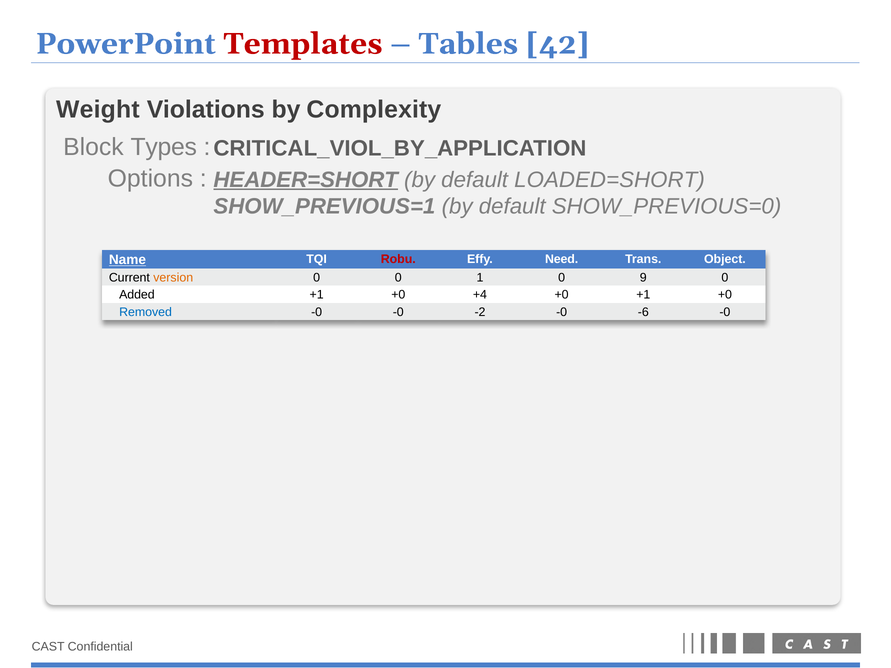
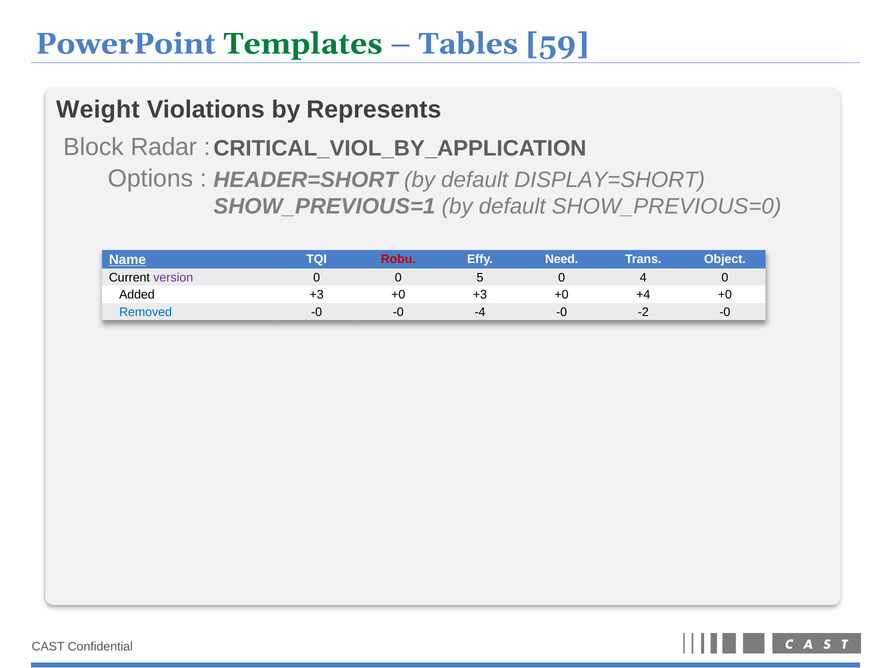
Templates colour: red -> green (303, 44)
42: 42 -> 59 (557, 44)
Complexity: Complexity -> Represents (374, 110)
Types: Types -> Radar (164, 147)
HEADER=SHORT underline: present -> none (306, 180)
LOADED=SHORT: LOADED=SHORT -> DISPLAY=SHORT (610, 180)
version colour: orange -> purple (173, 278)
1: 1 -> 5 (480, 278)
9: 9 -> 4 (643, 278)
Added +1: +1 -> +3 (317, 295)
+0 +4: +4 -> +3 (480, 295)
+0 +1: +1 -> +4 (643, 295)
-2: -2 -> -4 (480, 312)
-6: -6 -> -2 (643, 312)
